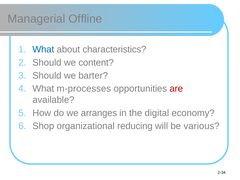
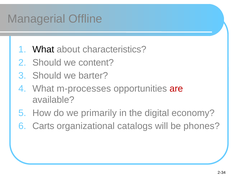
What colour: blue -> black (43, 49)
arranges: arranges -> primarily (99, 113)
Shop: Shop -> Carts (43, 126)
reducing: reducing -> catalogs (135, 126)
various: various -> phones (202, 126)
